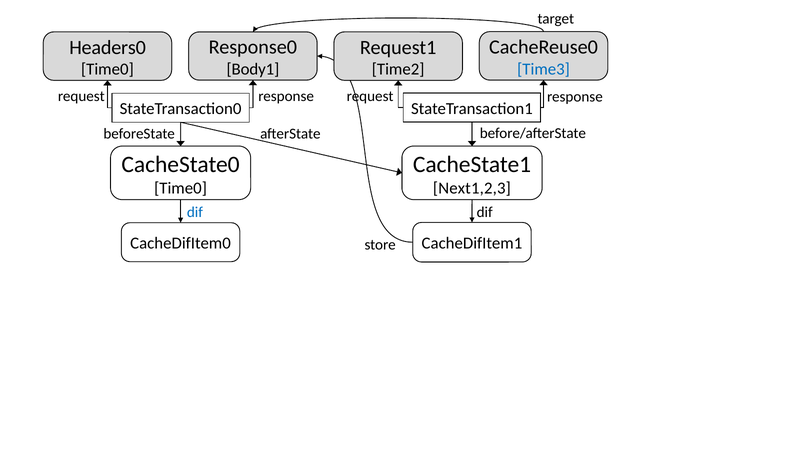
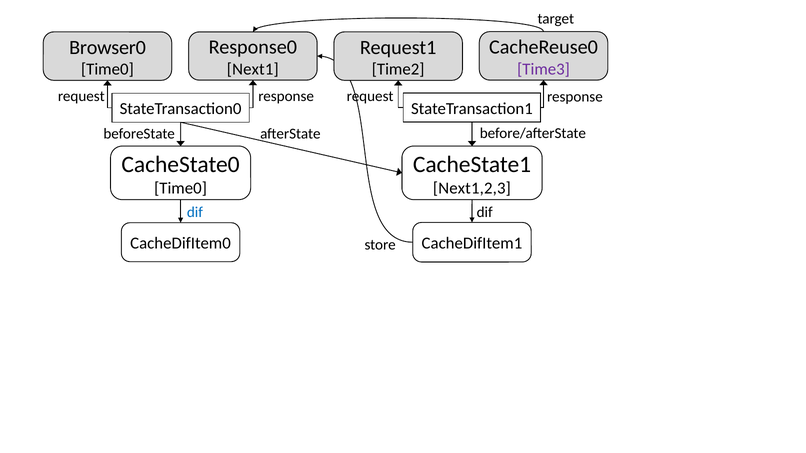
Headers0: Headers0 -> Browser0 (108, 47)
Time3 colour: blue -> purple (544, 69)
Body1: Body1 -> Next1 (253, 69)
